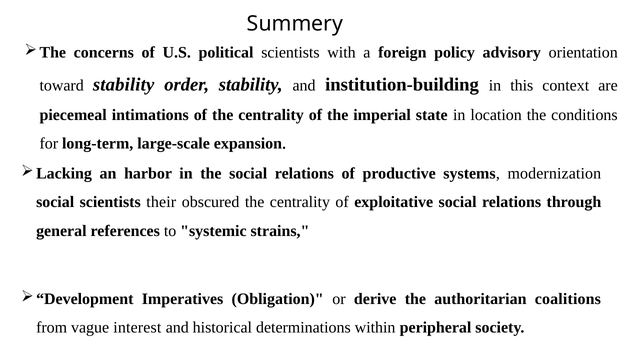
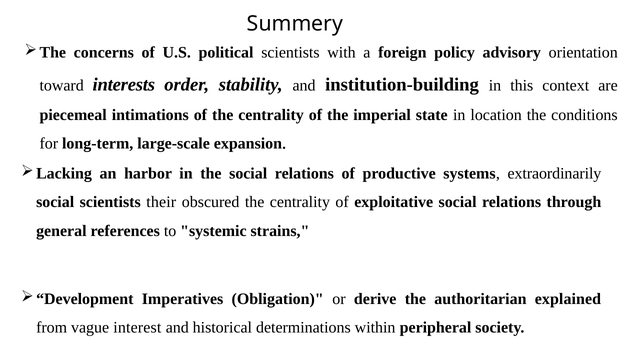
toward stability: stability -> interests (124, 85)
modernization: modernization -> extraordinarily (554, 173)
coalitions: coalitions -> explained (568, 299)
